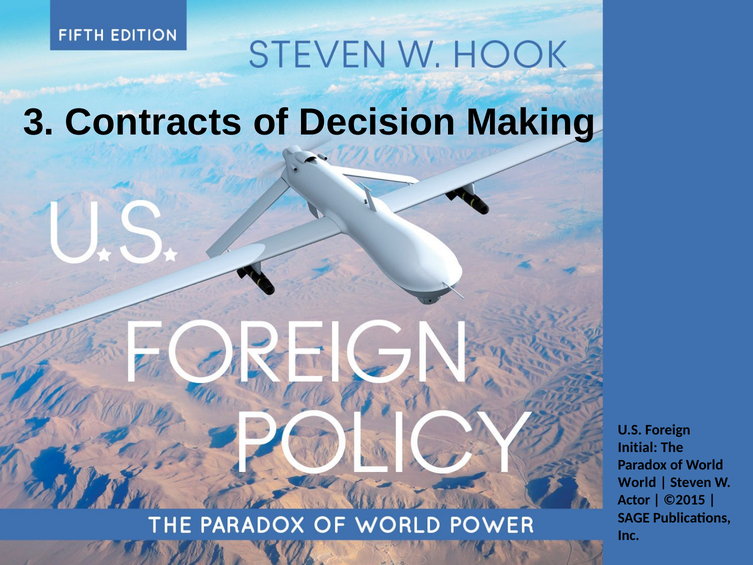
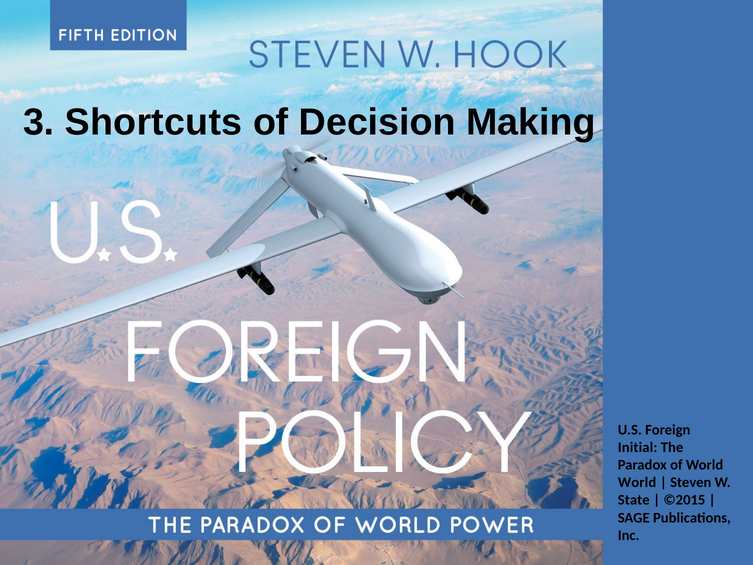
Contracts: Contracts -> Shortcuts (154, 122)
Actor: Actor -> State (634, 500)
